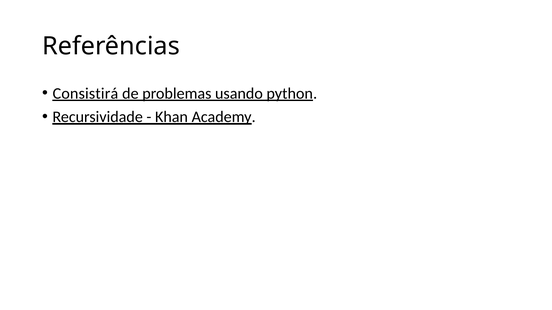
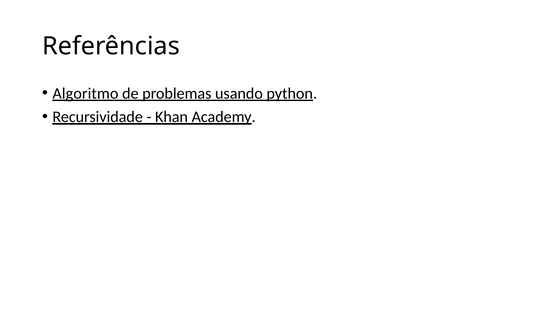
Consistirá: Consistirá -> Algoritmo (85, 94)
